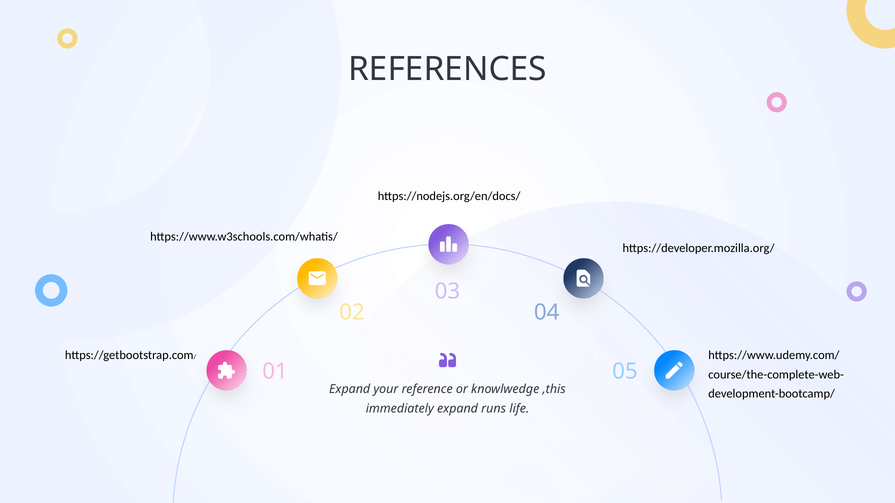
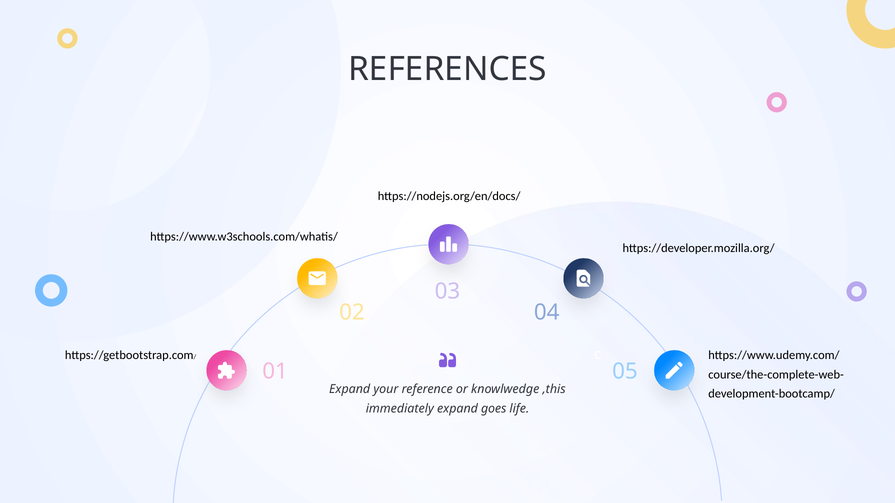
runs: runs -> goes (494, 409)
